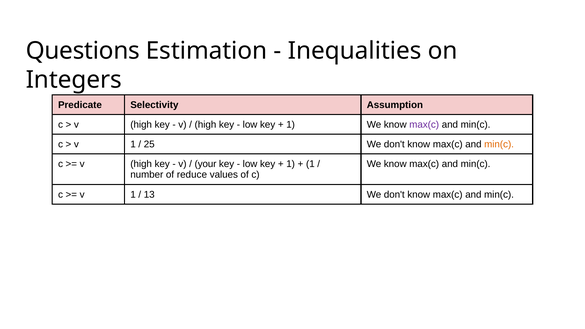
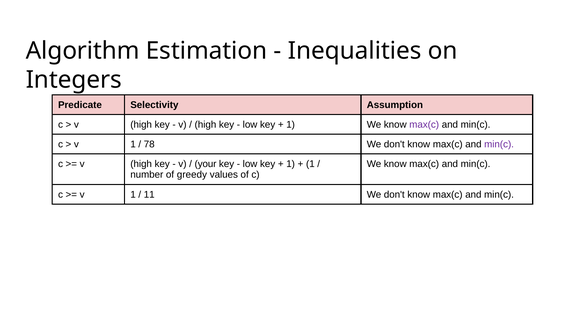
Questions: Questions -> Algorithm (83, 51)
25: 25 -> 78 (149, 144)
min(c colour: orange -> purple (499, 144)
reduce: reduce -> greedy (192, 175)
13: 13 -> 11 (149, 195)
